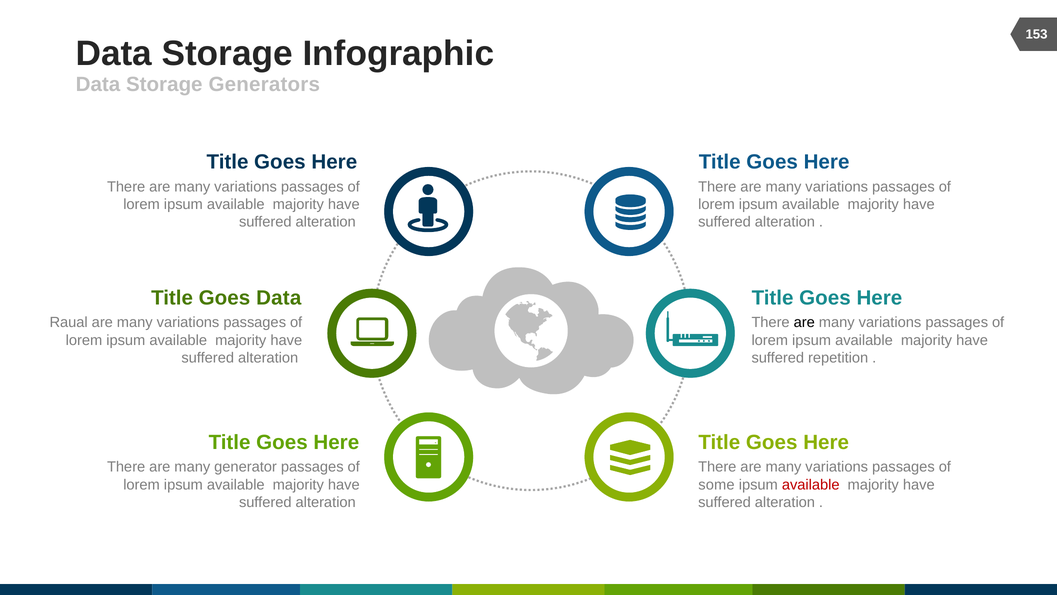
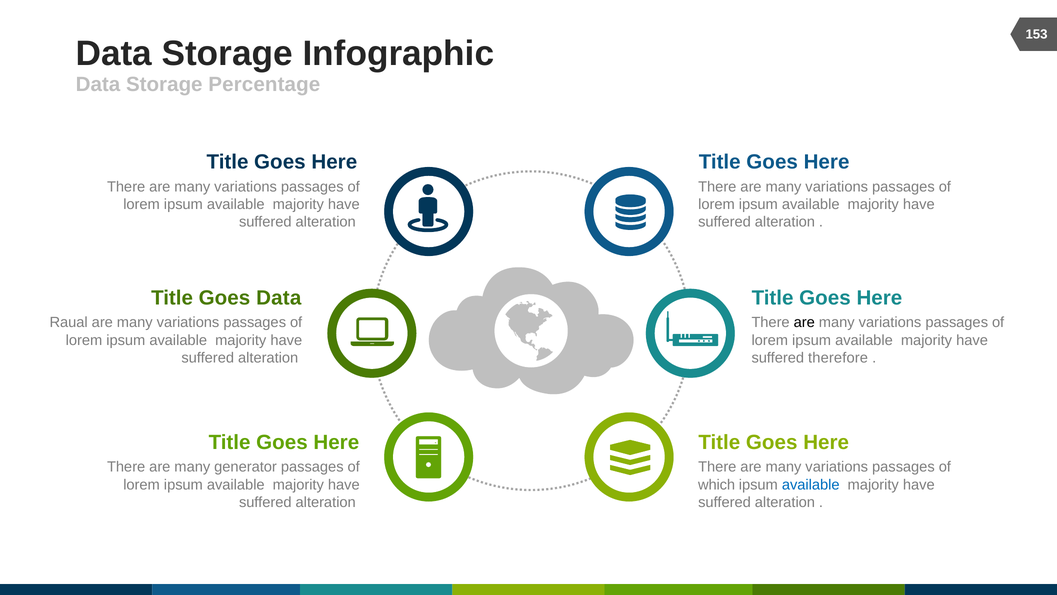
Generators: Generators -> Percentage (264, 85)
repetition: repetition -> therefore (838, 358)
some: some -> which (717, 484)
available colour: red -> blue (811, 484)
